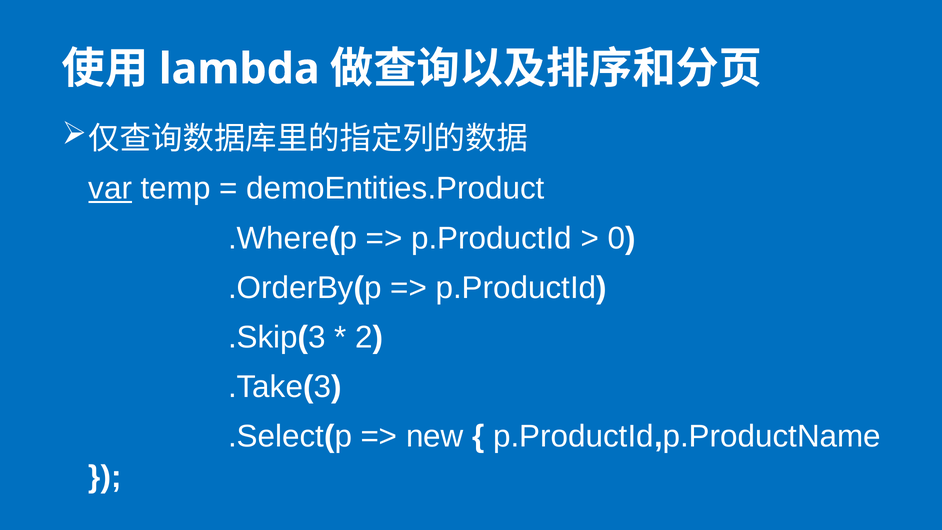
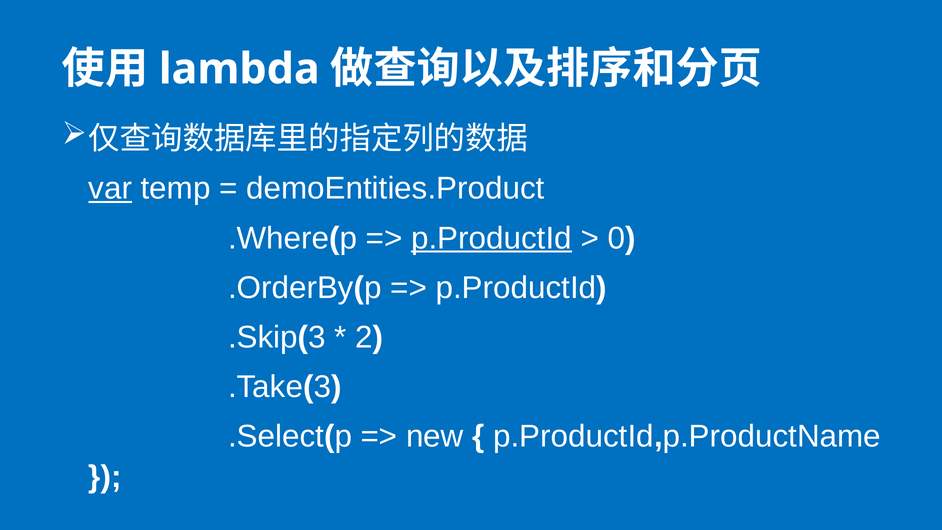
p.ProductId underline: none -> present (492, 238)
